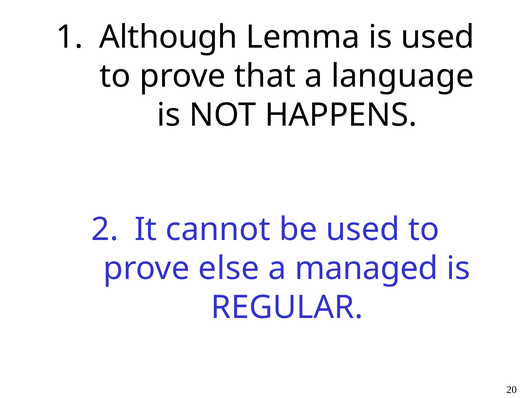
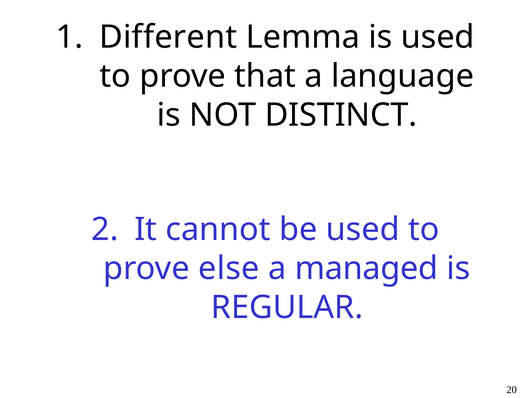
Although: Although -> Different (168, 37)
HAPPENS: HAPPENS -> DISTINCT (341, 115)
